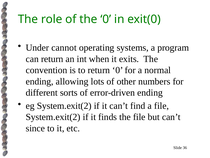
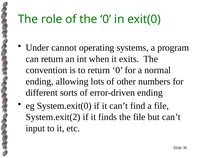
eg System.exit(2: System.exit(2 -> System.exit(0 (64, 105)
since: since -> input (35, 128)
